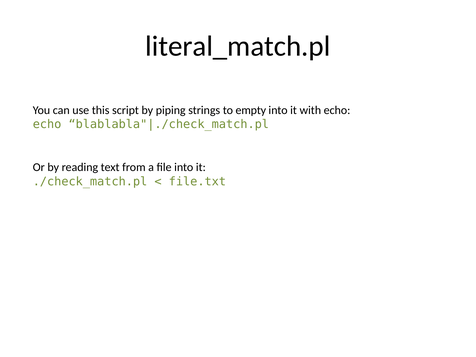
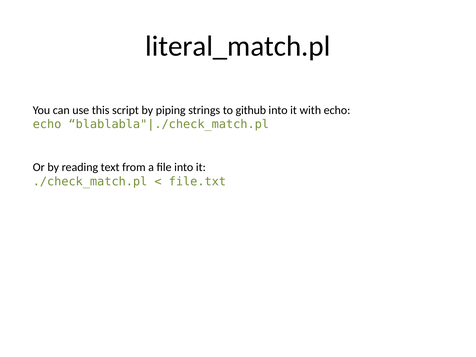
empty: empty -> github (251, 110)
